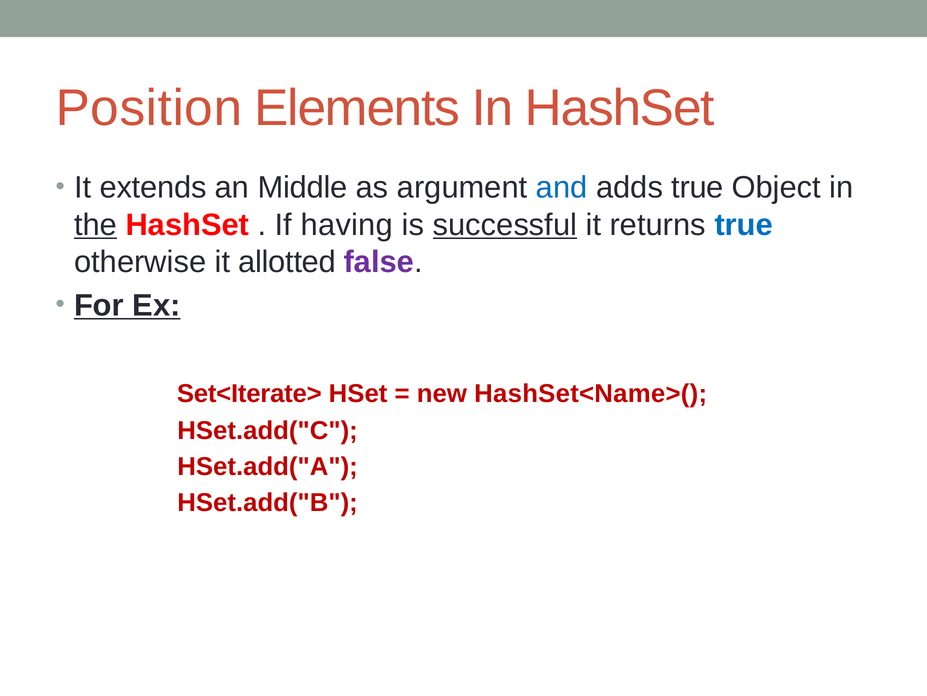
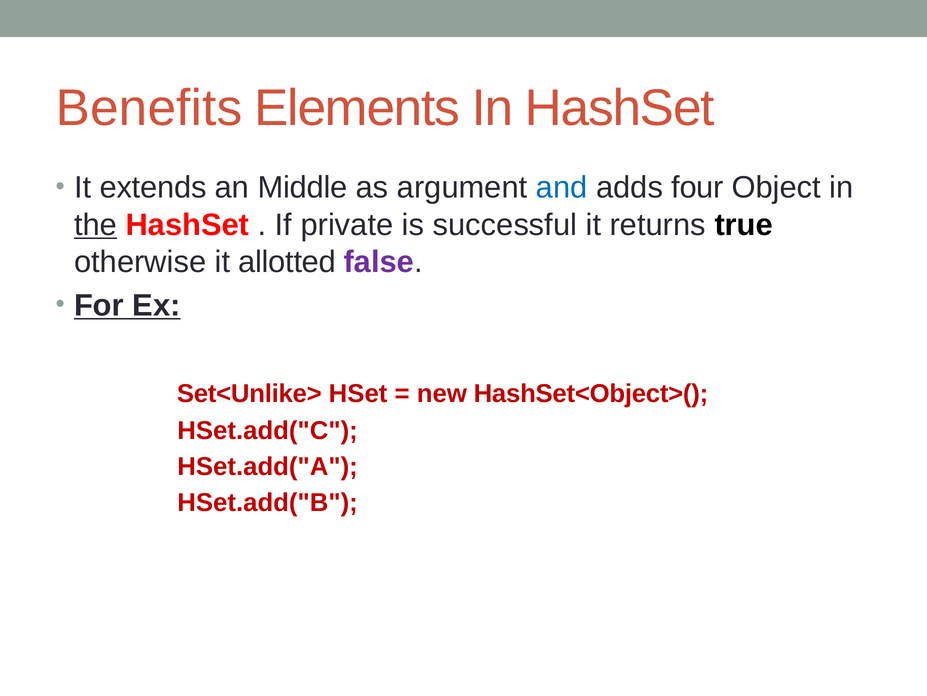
Position: Position -> Benefits (149, 108)
adds true: true -> four (697, 188)
having: having -> private (347, 225)
successful underline: present -> none (505, 225)
true colour: blue -> black (744, 225)
Set<Iterate>: Set<Iterate> -> Set<Unlike> (249, 393)
HashSet<Name>(: HashSet<Name>( -> HashSet<Object>( (591, 393)
